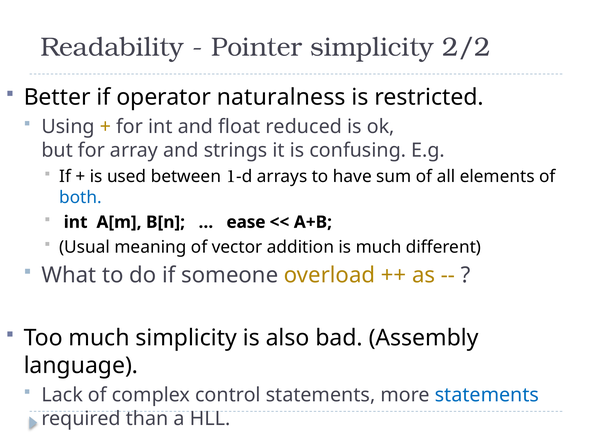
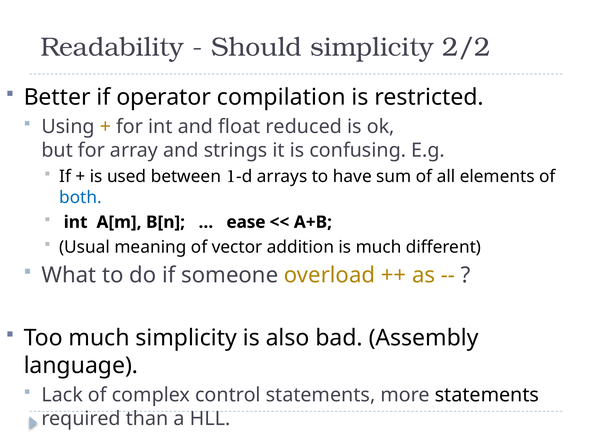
Pointer: Pointer -> Should (257, 47)
naturalness: naturalness -> compilation (281, 97)
statements colour: blue -> black (487, 395)
